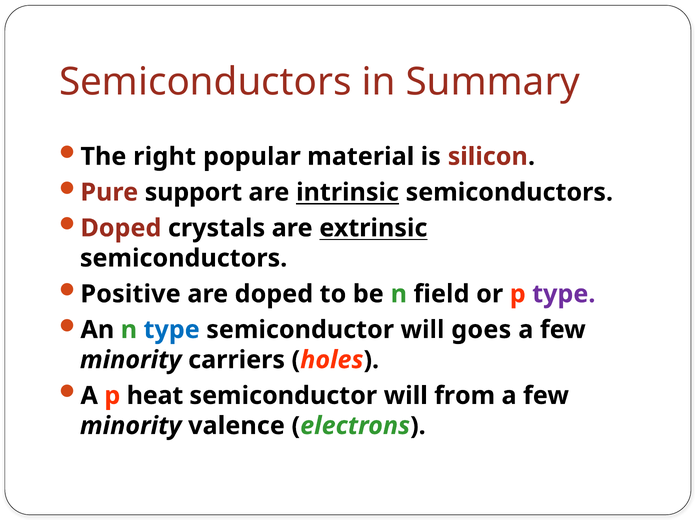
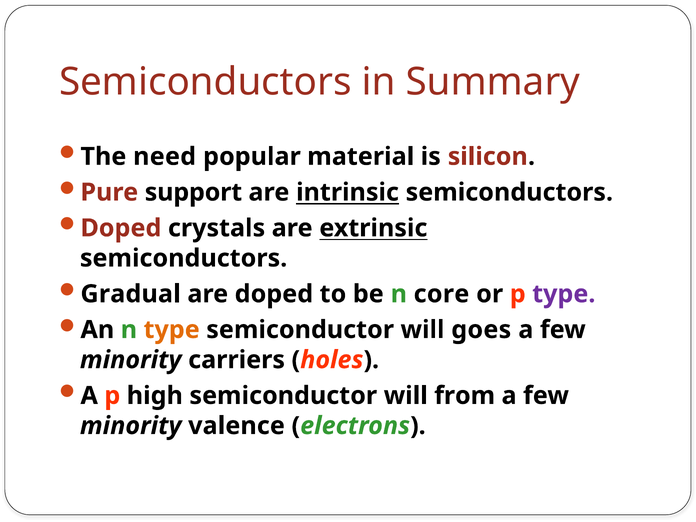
right: right -> need (165, 157)
Positive: Positive -> Gradual (131, 294)
field: field -> core (441, 294)
type colour: blue -> orange (172, 330)
heat: heat -> high (155, 396)
